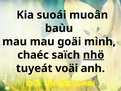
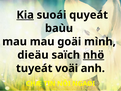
Kia underline: none -> present (25, 15)
muoân: muoân -> quyeát (89, 15)
chaéc: chaéc -> dieäu (33, 55)
